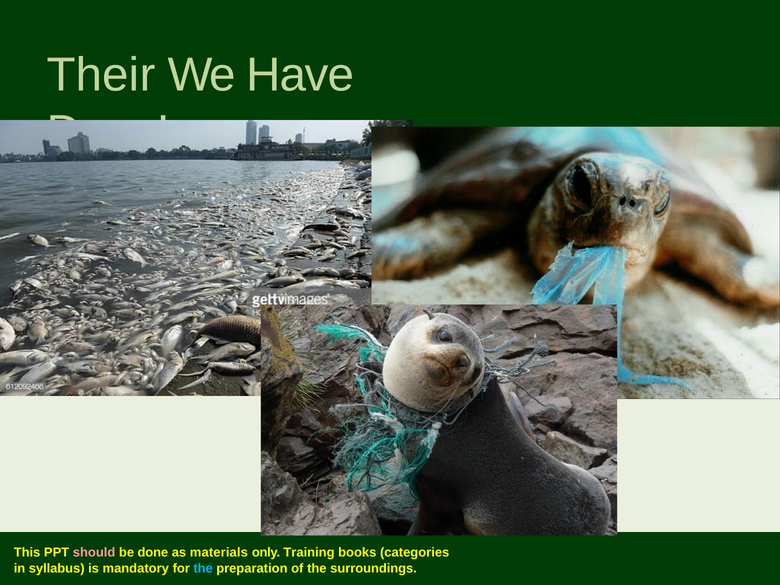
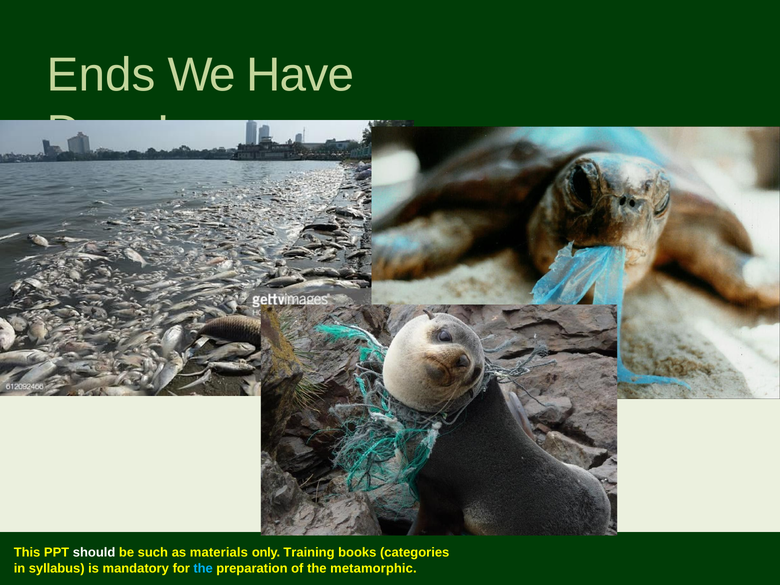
Their: Their -> Ends (101, 75)
should colour: pink -> white (94, 553)
be done: done -> such (153, 553)
surroundings: surroundings -> metamorphic (373, 568)
